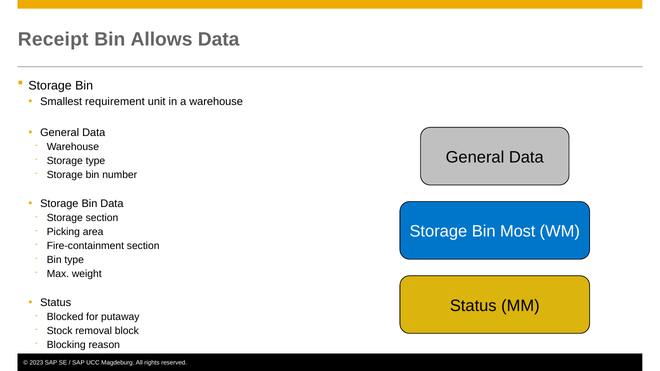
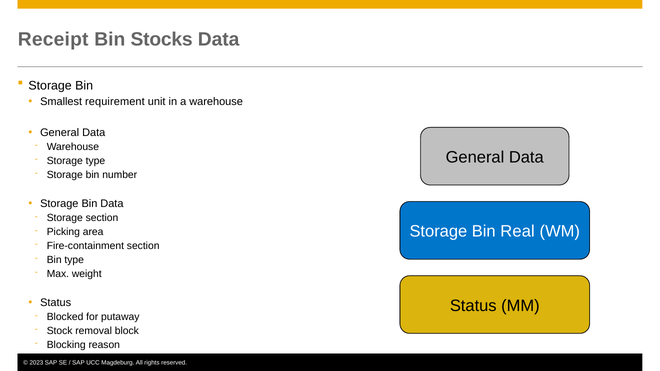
Allows: Allows -> Stocks (162, 39)
Most: Most -> Real (518, 232)
